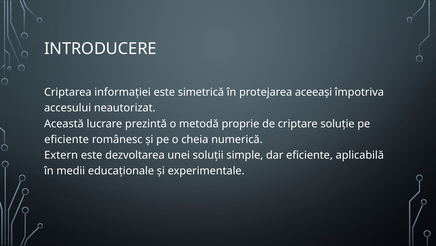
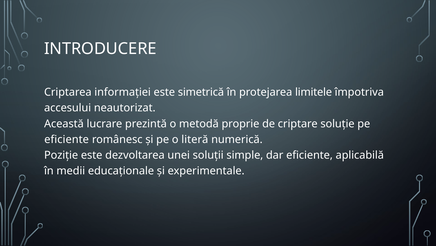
aceeași: aceeași -> limitele (314, 92)
cheia: cheia -> literă (195, 139)
Extern: Extern -> Poziție (61, 155)
